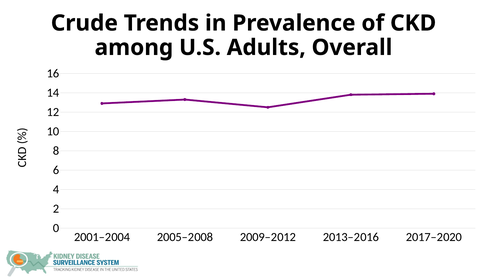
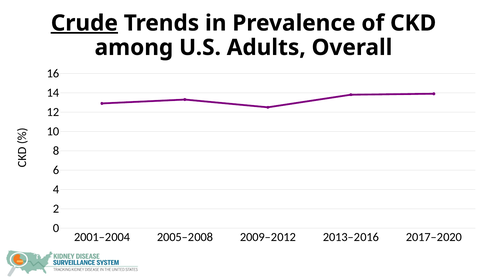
Crude underline: none -> present (84, 23)
